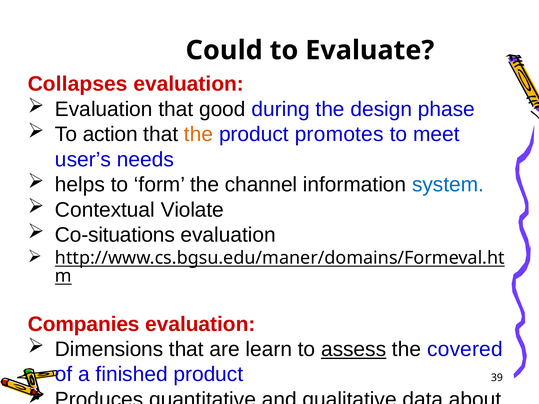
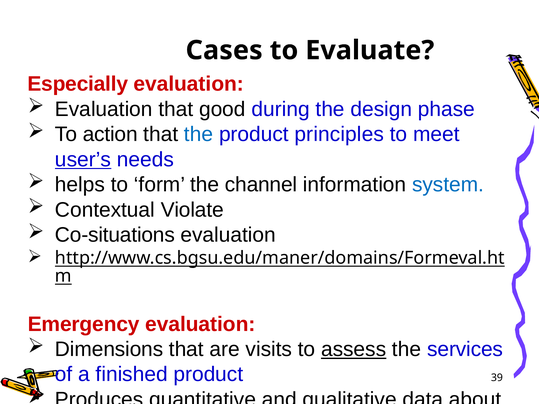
Could: Could -> Cases (224, 50)
Collapses: Collapses -> Especially (78, 84)
the colour: orange -> blue (198, 134)
promotes: promotes -> principles (339, 134)
user’s underline: none -> present (83, 160)
Companies: Companies -> Emergency (84, 324)
learn: learn -> visits (269, 349)
covered: covered -> services (465, 349)
